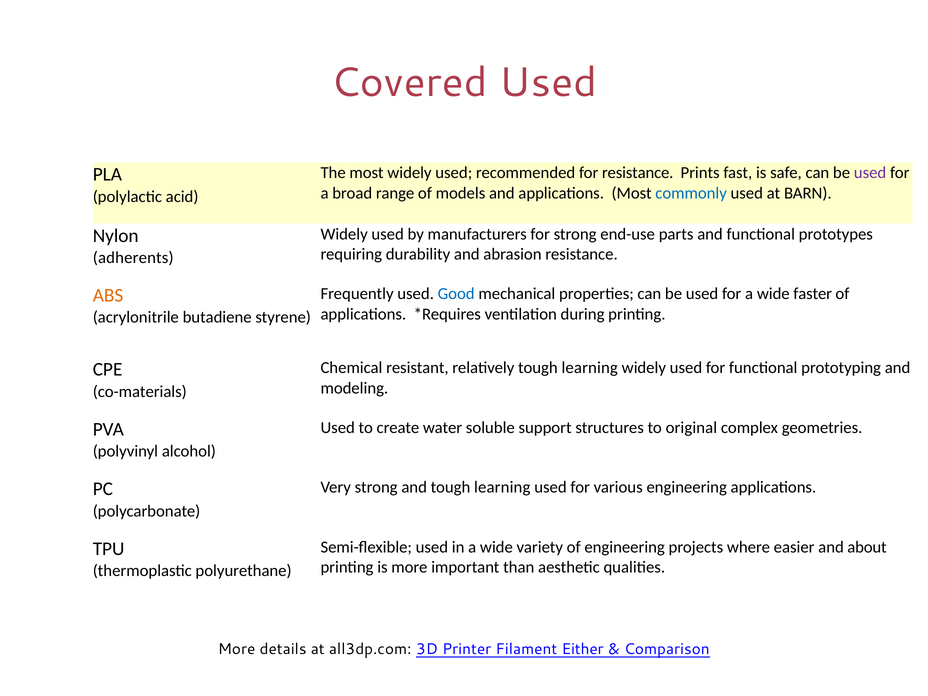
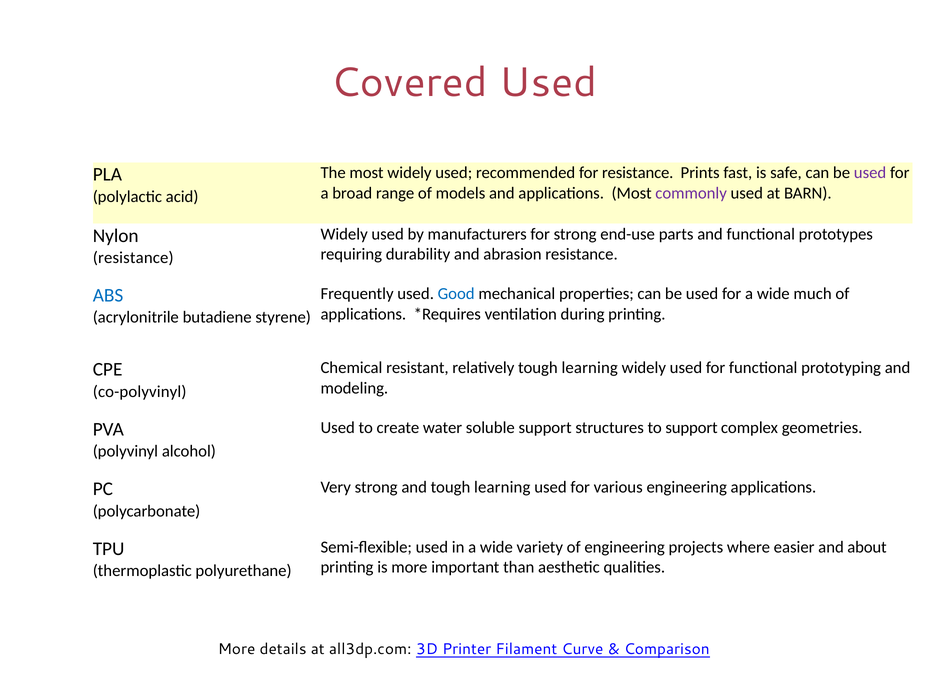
commonly colour: blue -> purple (691, 193)
adherents: adherents -> resistance (133, 258)
faster: faster -> much (813, 294)
ABS colour: orange -> blue (108, 295)
co-materials: co-materials -> co-polyvinyl (140, 392)
to original: original -> support (692, 428)
Either: Either -> Curve (582, 649)
